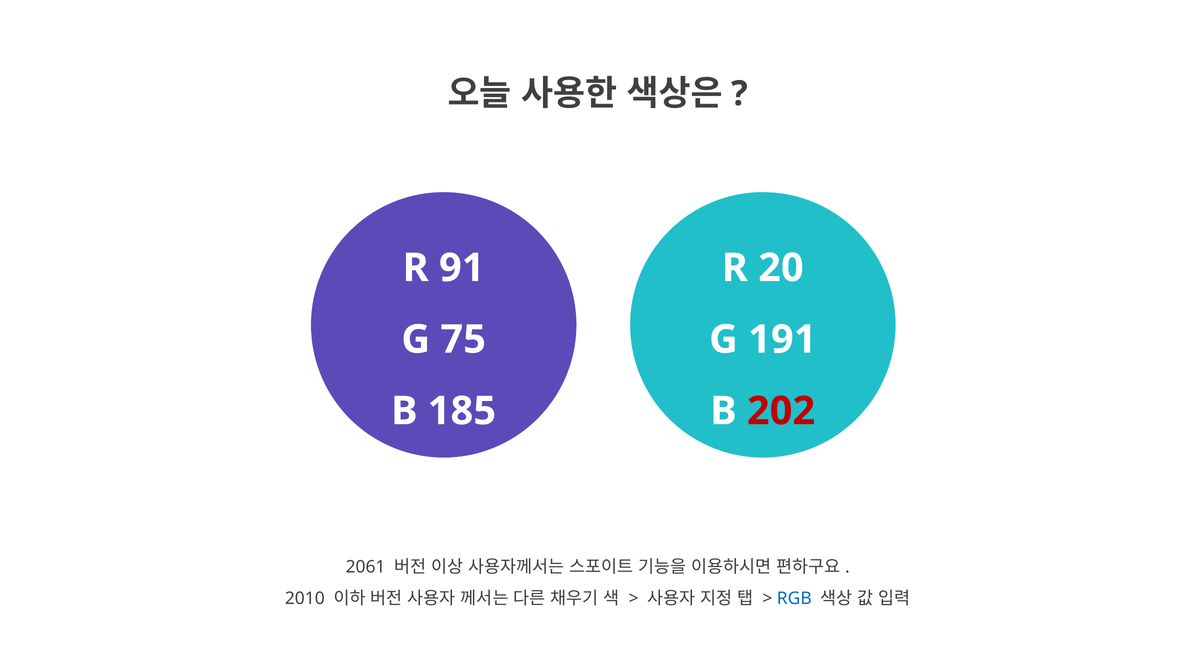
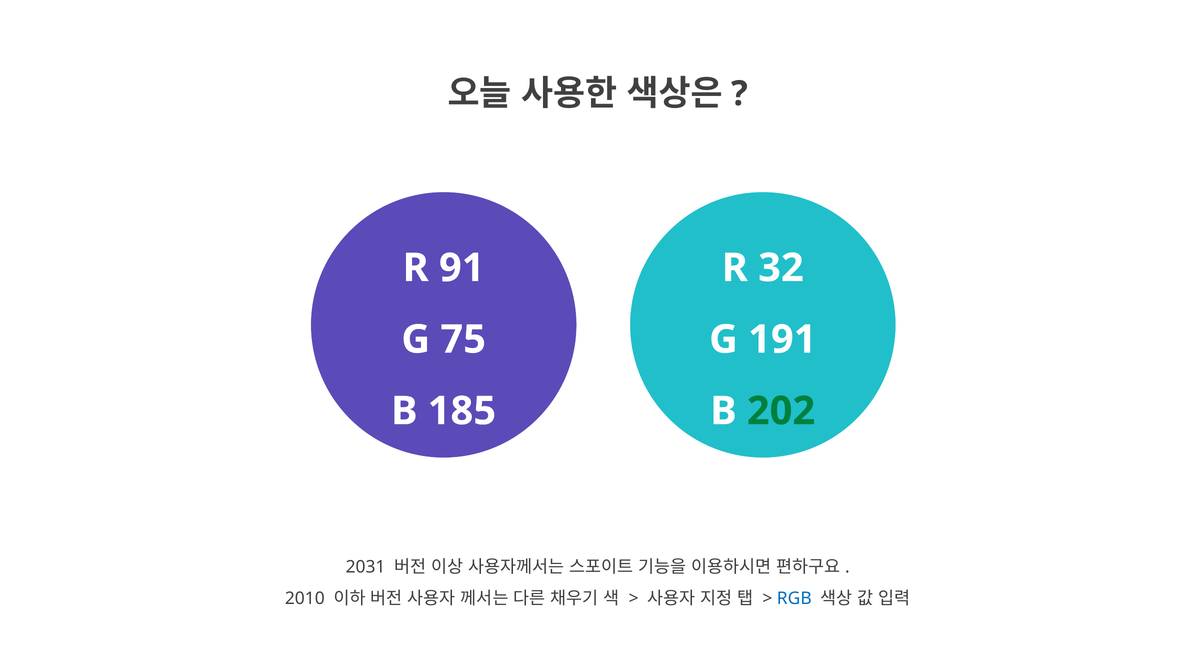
20: 20 -> 32 (781, 268)
202 colour: red -> green (781, 411)
2061: 2061 -> 2031 (366, 567)
